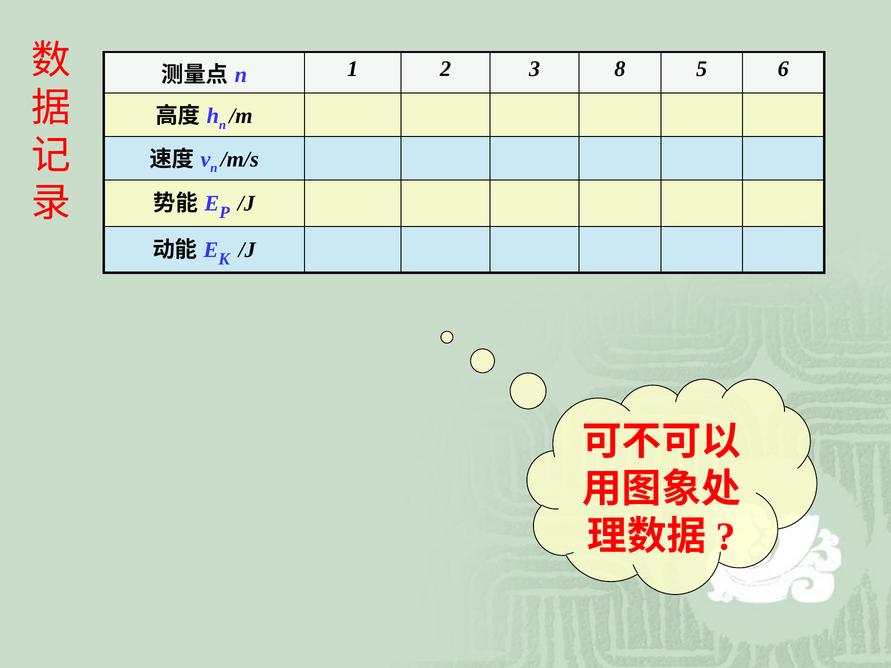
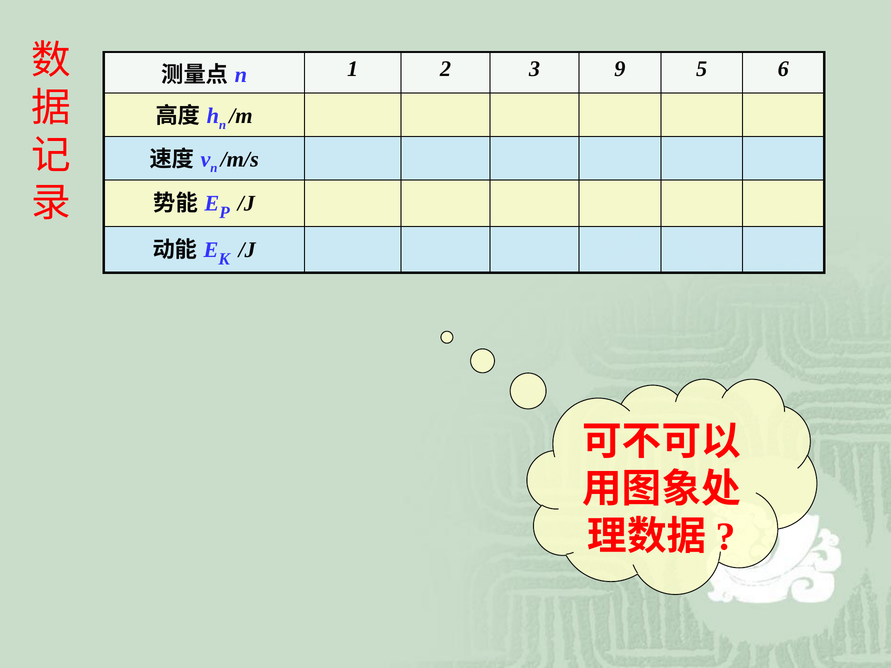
8: 8 -> 9 (620, 69)
